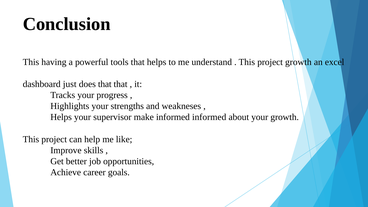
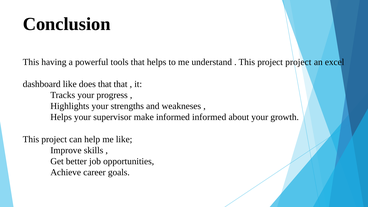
project growth: growth -> project (298, 62)
dashboard just: just -> like (70, 84)
